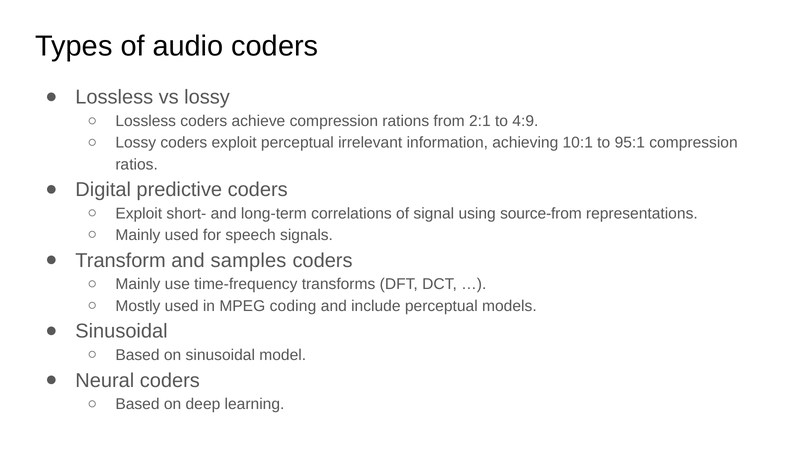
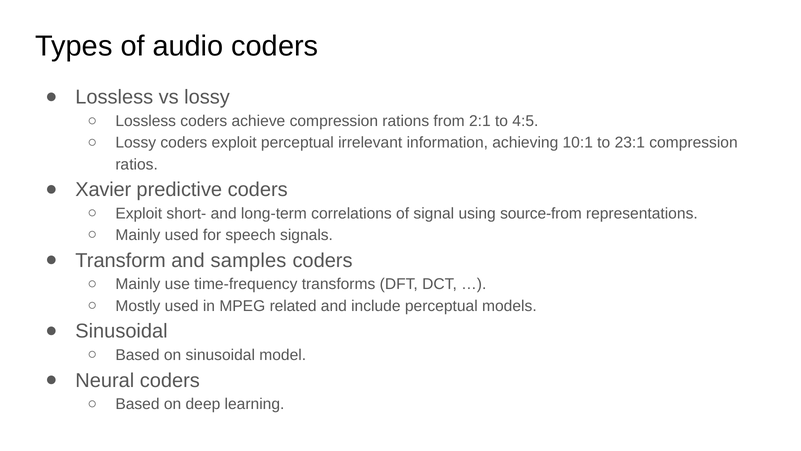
4:9: 4:9 -> 4:5 (525, 121)
95:1: 95:1 -> 23:1 (630, 143)
Digital: Digital -> Xavier (103, 189)
coding: coding -> related (293, 306)
